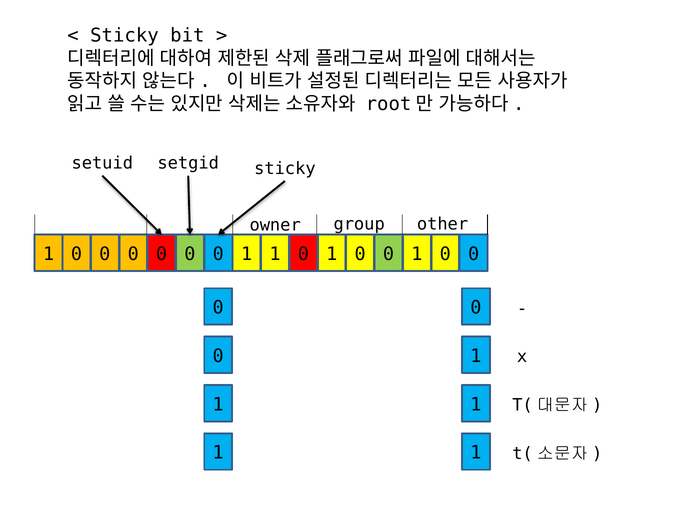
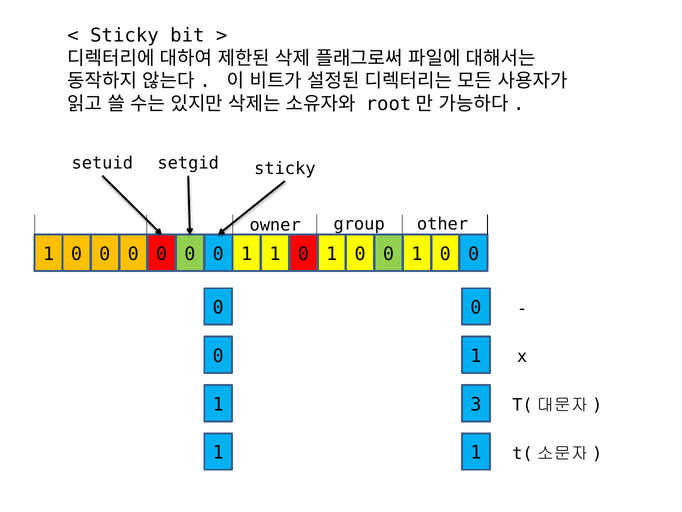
1: 1 -> 3 (476, 404)
